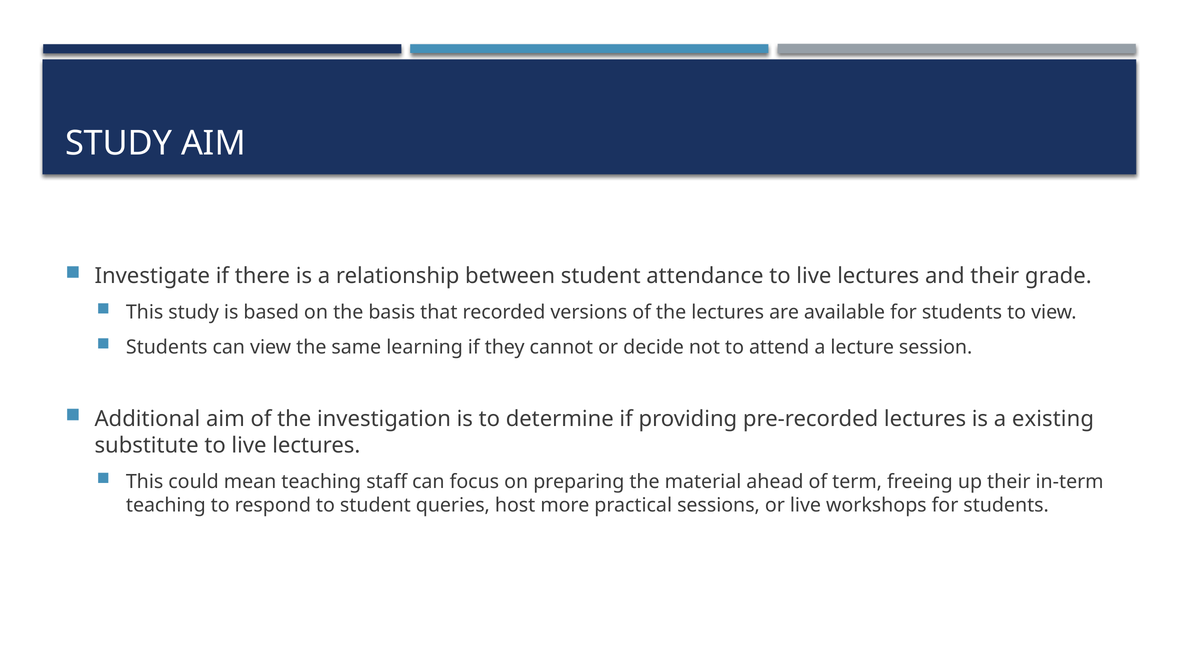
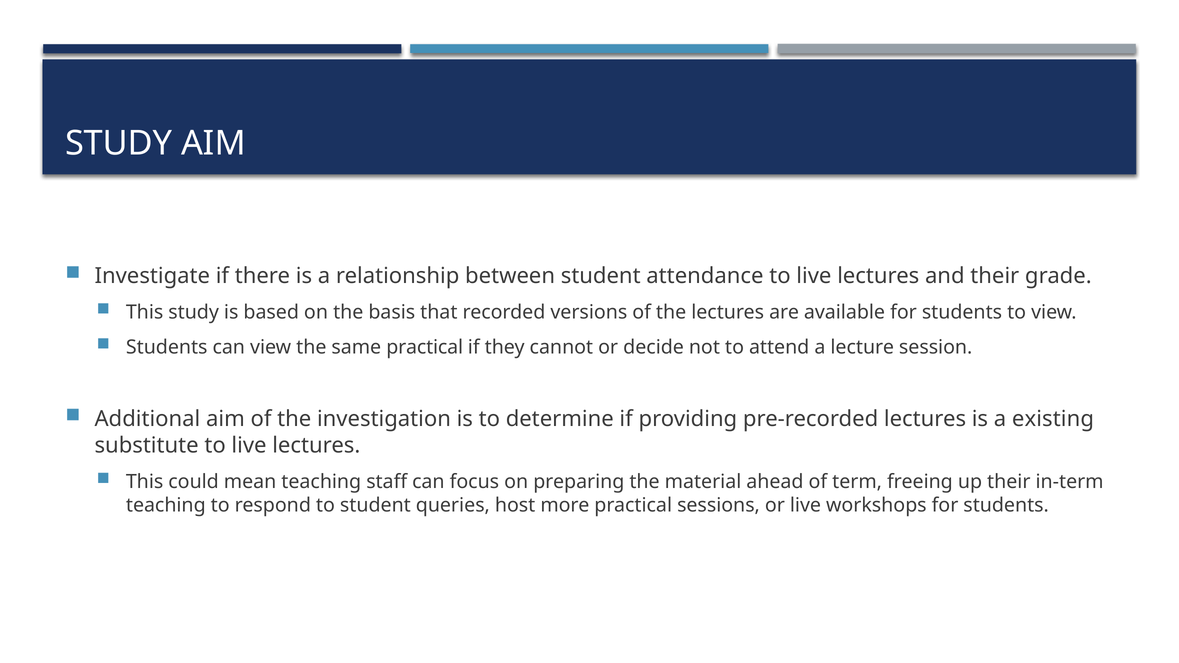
same learning: learning -> practical (425, 347)
